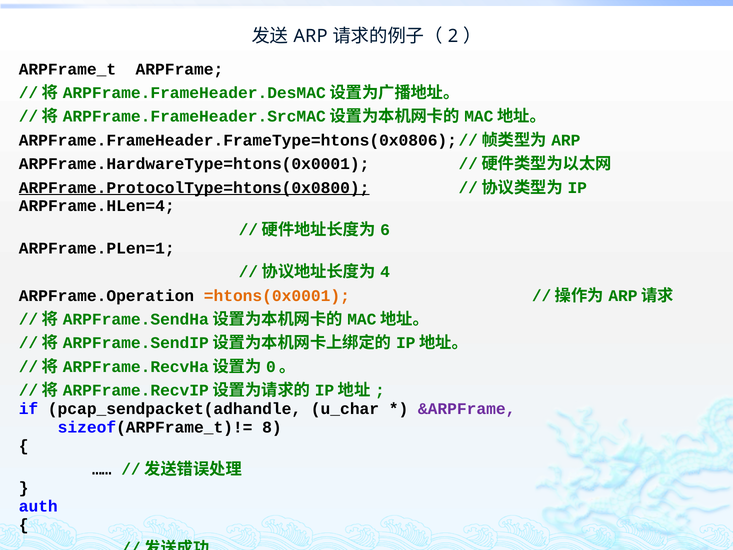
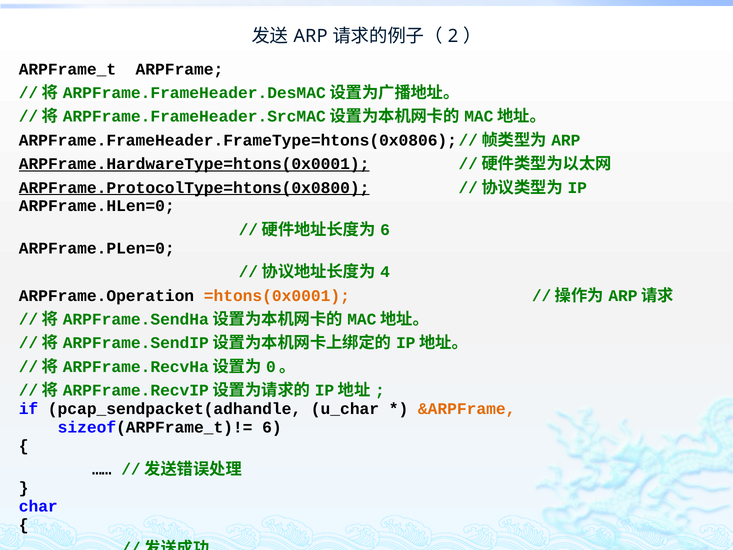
ARPFrame.HardwareType=htons(0x0001 underline: none -> present (194, 164)
ARPFrame.HLen=4: ARPFrame.HLen=4 -> ARPFrame.HLen=0 (97, 206)
ARPFrame.PLen=1: ARPFrame.PLen=1 -> ARPFrame.PLen=0 (97, 248)
&ARPFrame colour: purple -> orange (467, 409)
8: 8 -> 6 (272, 427)
auth: auth -> char (38, 506)
